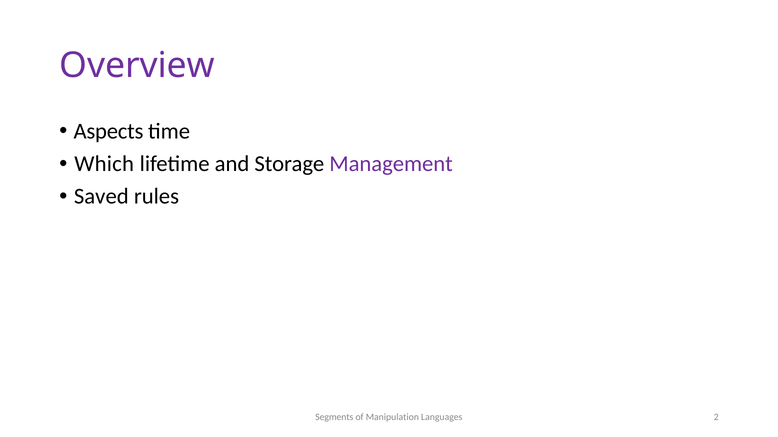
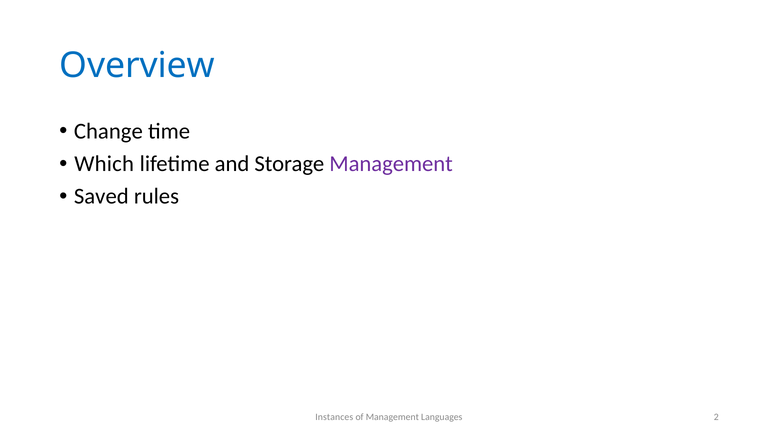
Overview colour: purple -> blue (137, 65)
Aspects: Aspects -> Change (108, 132)
Segments: Segments -> Instances (334, 418)
of Manipulation: Manipulation -> Management (392, 418)
